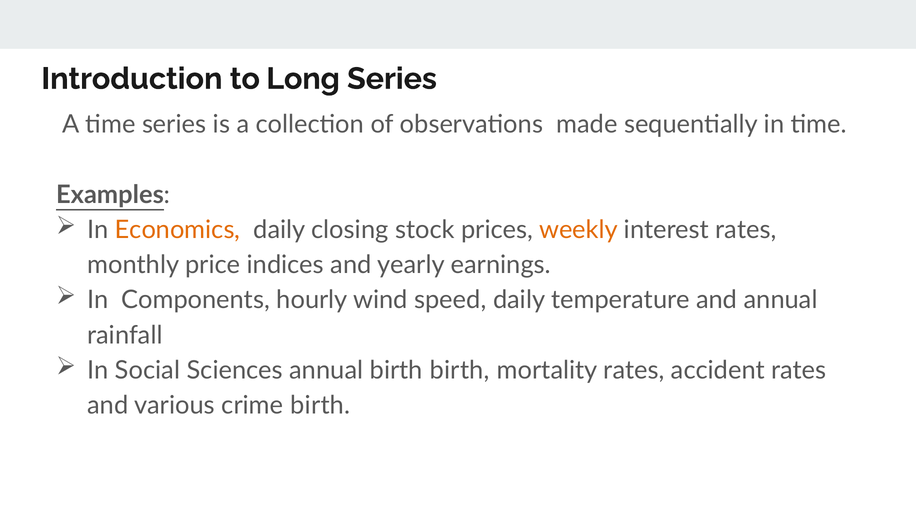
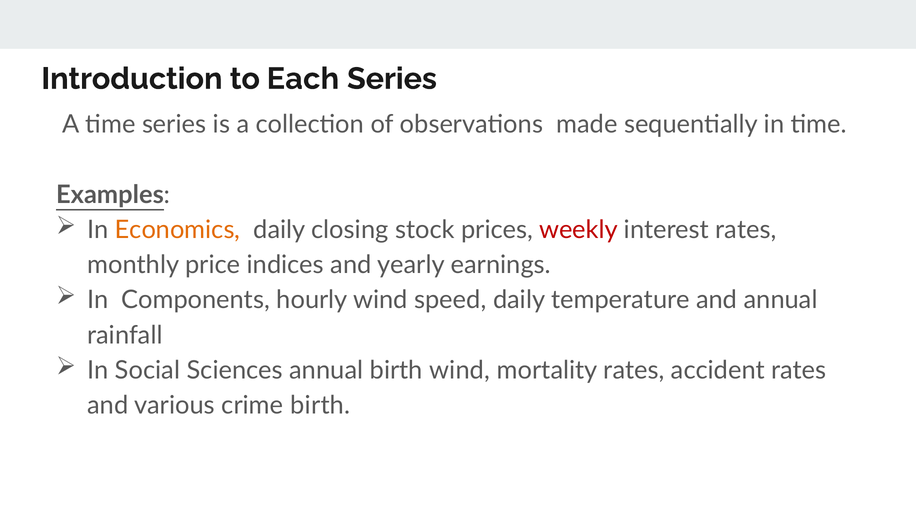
Long: Long -> Each (303, 79)
weekly colour: orange -> red (579, 230)
birth birth: birth -> wind (460, 370)
